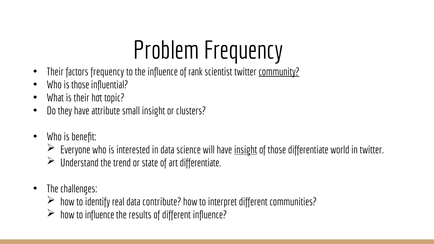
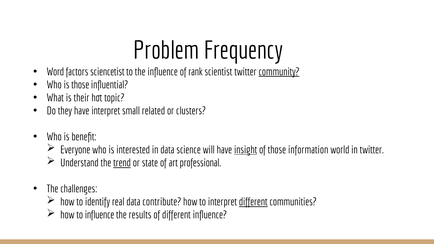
Their: Their -> Word (55, 72)
factors frequency: frequency -> sciencetist (107, 72)
have attribute: attribute -> interpret (106, 111)
small insight: insight -> related (153, 111)
those differentiate: differentiate -> information (308, 150)
trend underline: none -> present (122, 163)
art differentiate: differentiate -> professional (200, 163)
different underline: none -> present (253, 202)
